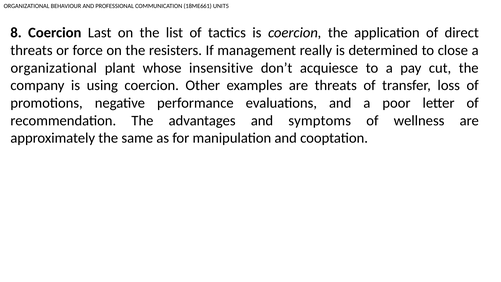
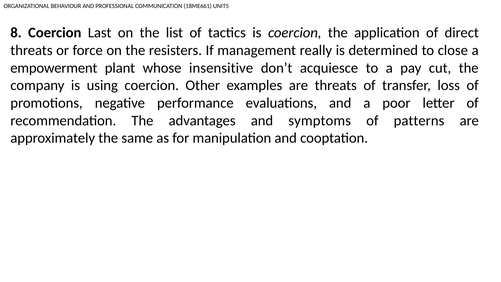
organizational: organizational -> empowerment (54, 68)
wellness: wellness -> patterns (419, 120)
